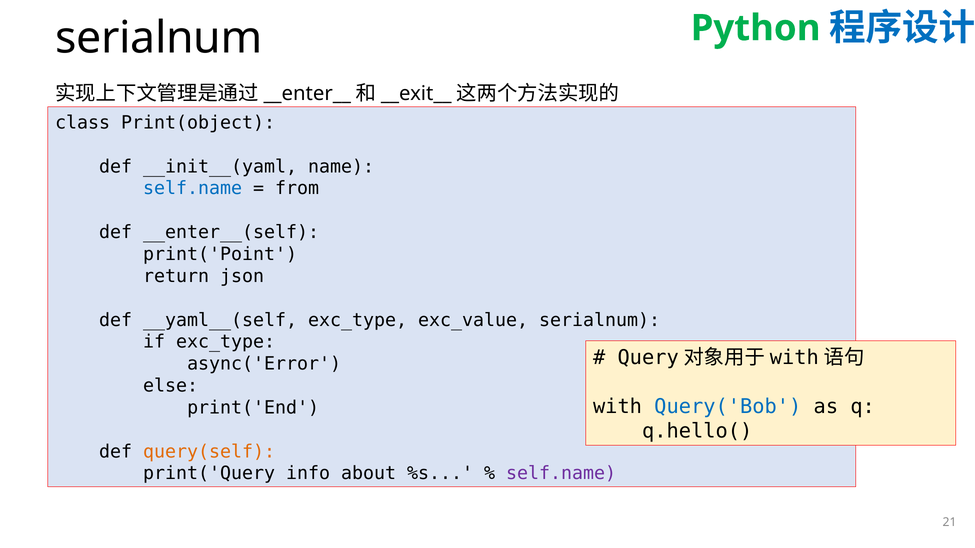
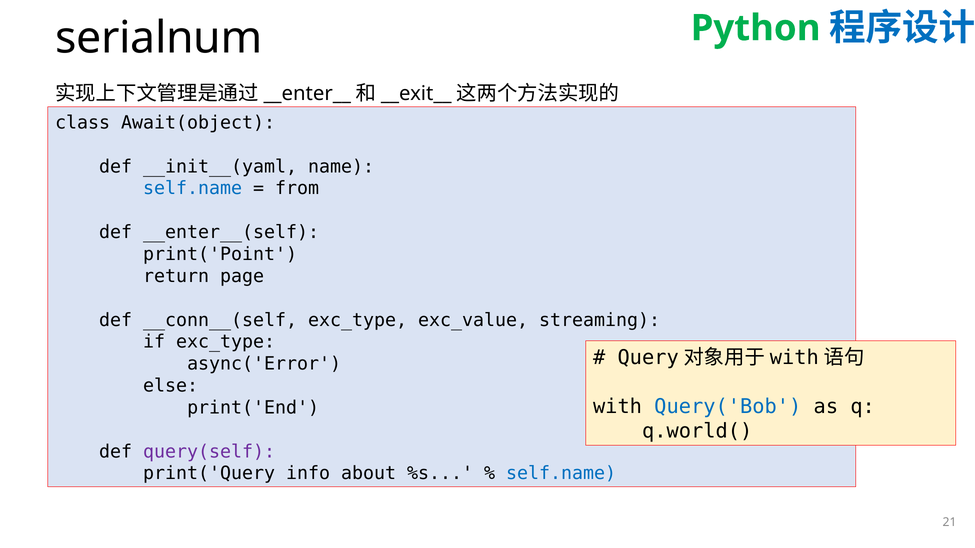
Print(object: Print(object -> Await(object (198, 123)
json: json -> page (242, 276)
__yaml__(self: __yaml__(self -> __conn__(self (220, 320)
exc_value serialnum: serialnum -> streaming (600, 320)
q.hello(: q.hello( -> q.world( (697, 431)
query(self colour: orange -> purple (209, 452)
self.name colour: purple -> blue (561, 474)
